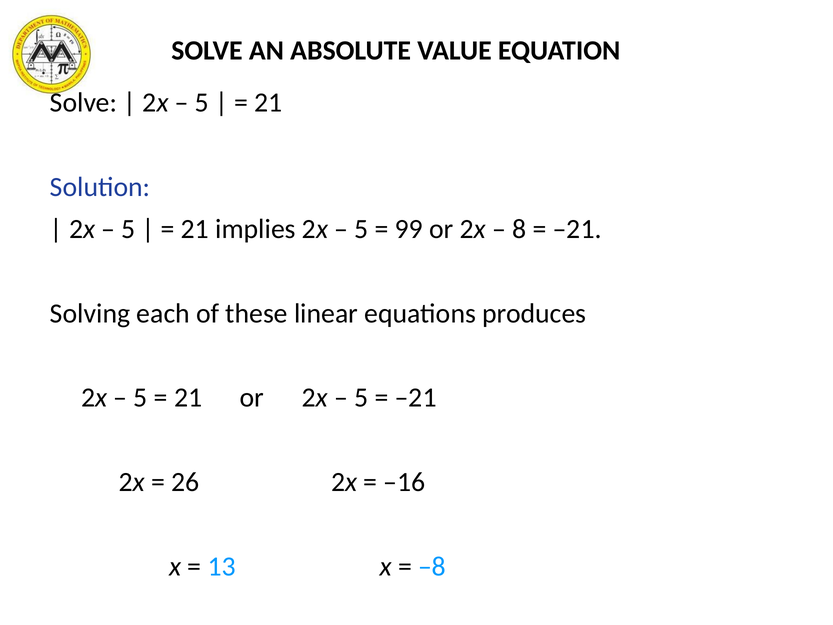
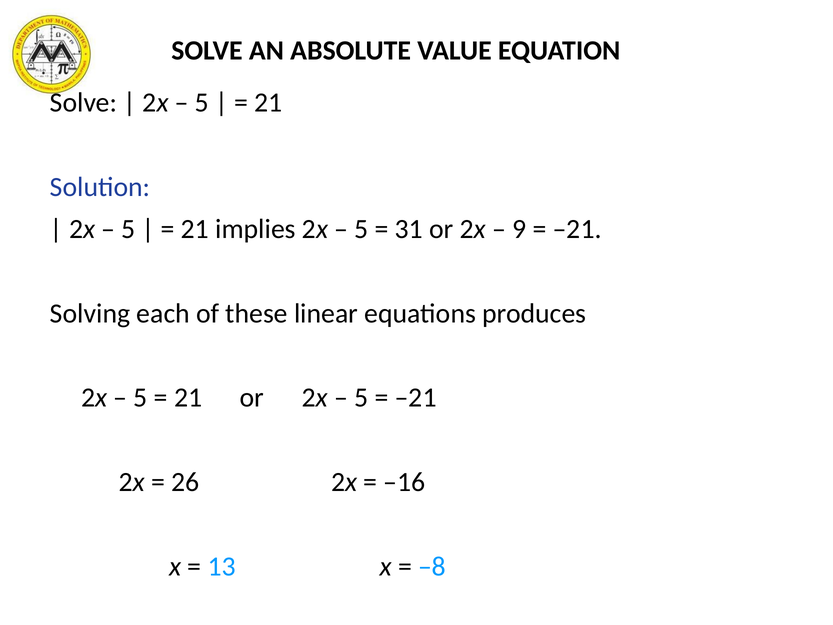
99: 99 -> 31 (409, 229)
8: 8 -> 9 (519, 229)
